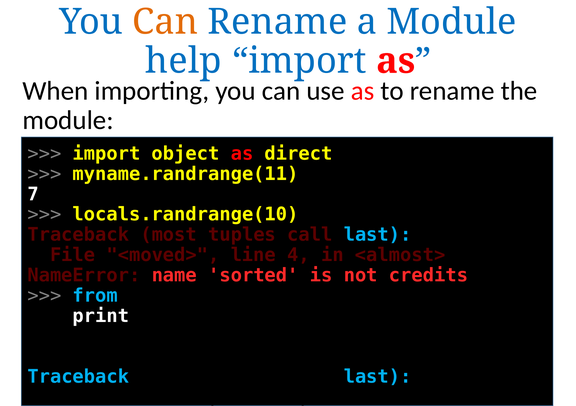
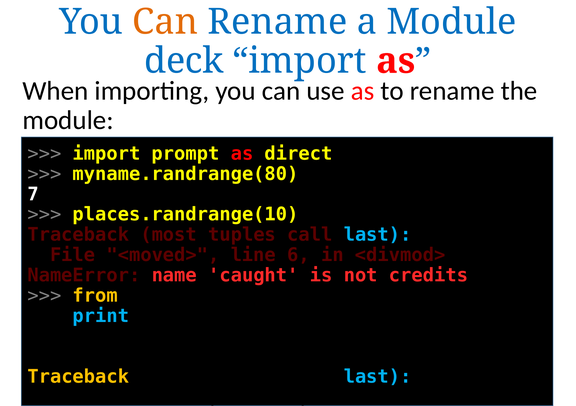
help: help -> deck (184, 61)
object: object -> prompt (186, 154)
myname.randrange(11: myname.randrange(11 -> myname.randrange(80 (186, 174)
locals.randrange(10: locals.randrange(10 -> places.randrange(10 (186, 214)
4: 4 -> 6 (298, 255)
<almost>: <almost> -> <divmod> (400, 255)
sorted: sorted -> caught (253, 275)
from colour: light blue -> yellow (95, 296)
print colour: white -> light blue (101, 316)
Traceback colour: light blue -> yellow (78, 377)
